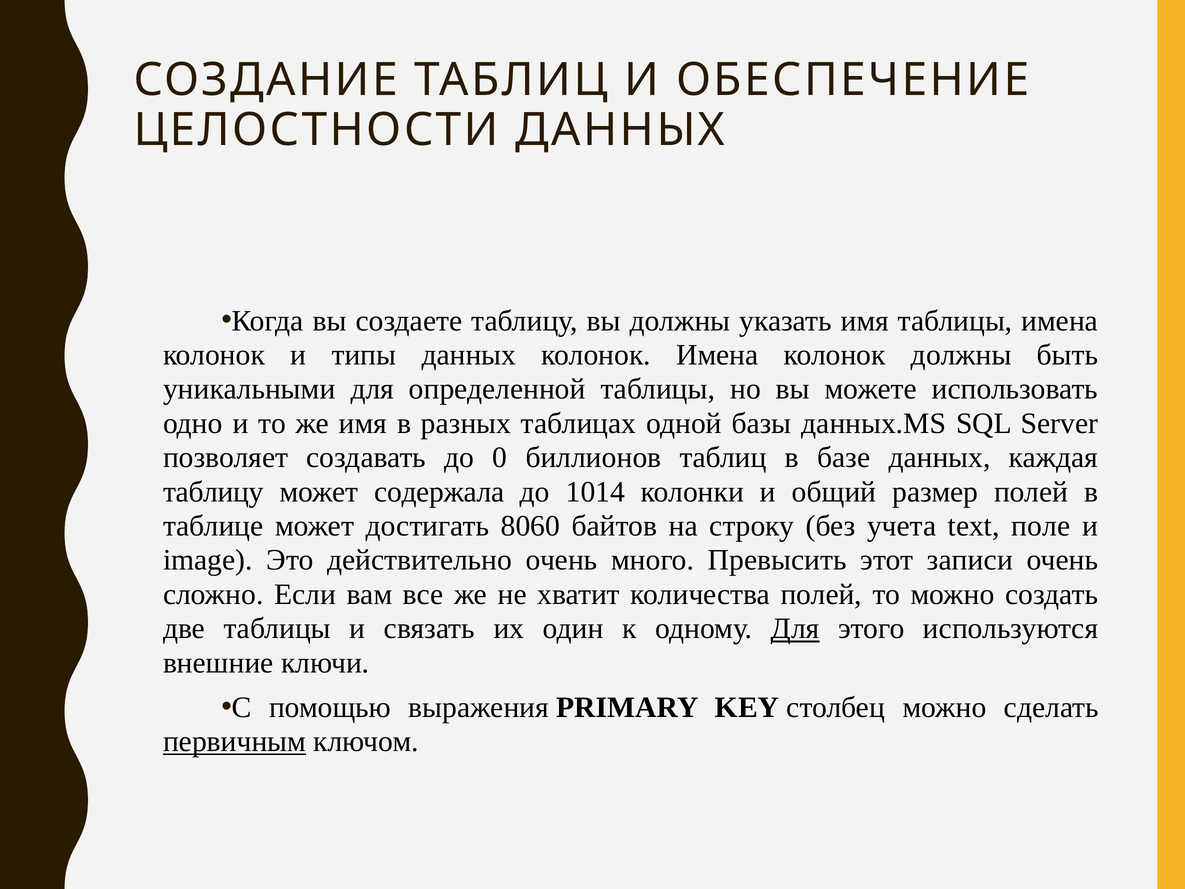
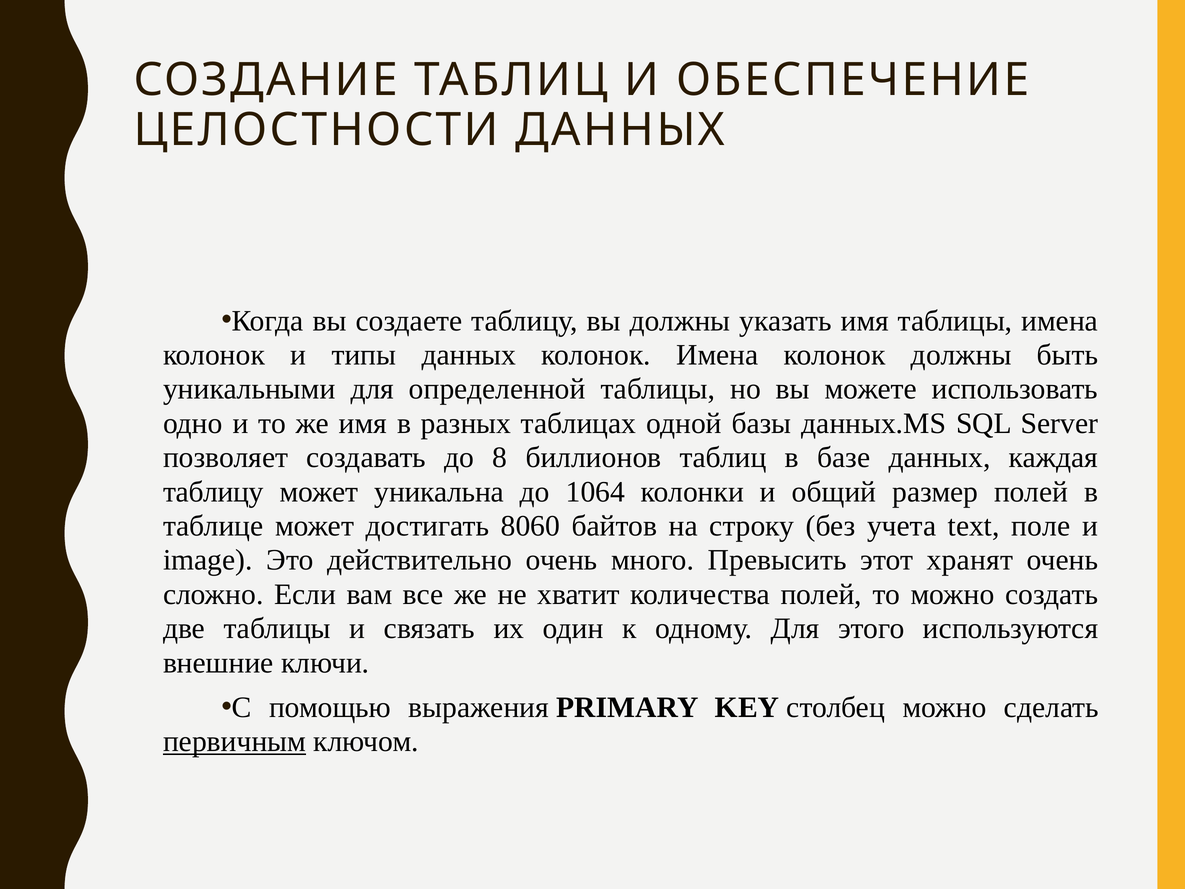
0: 0 -> 8 (500, 457)
содержала: содержала -> уникальна (439, 492)
1014: 1014 -> 1064 (595, 492)
записи: записи -> хранят (970, 560)
Для underline: present -> none (795, 628)
